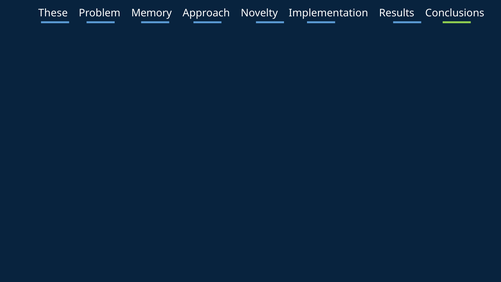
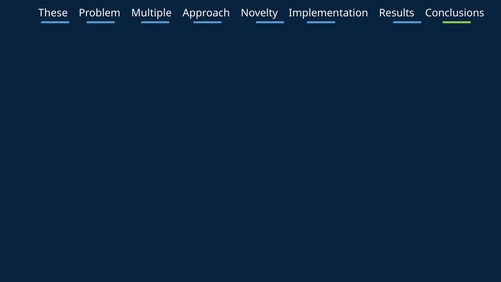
Memory: Memory -> Multiple (151, 13)
